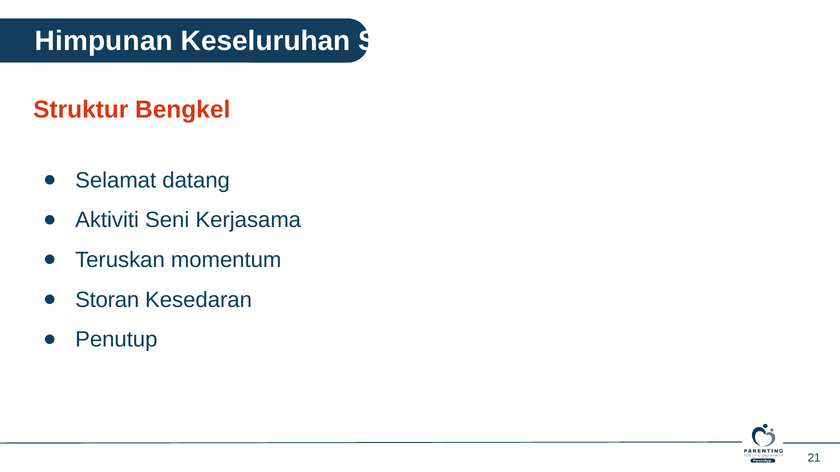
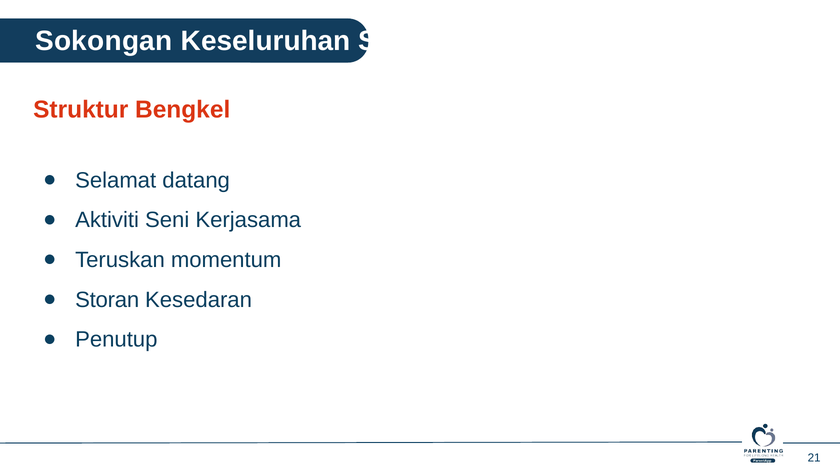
Himpunan: Himpunan -> Sokongan (104, 41)
